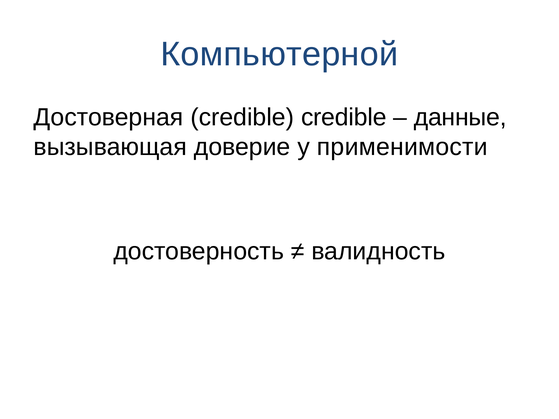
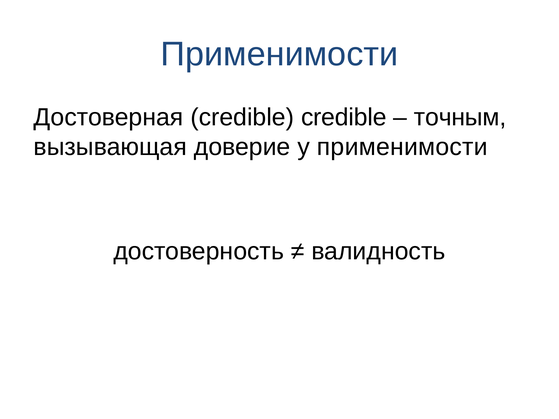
Компьютерной: Компьютерной -> Применимости (279, 54)
данные: данные -> точным (460, 117)
